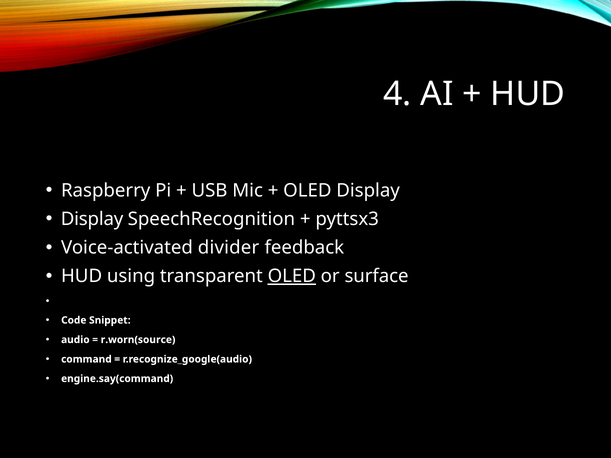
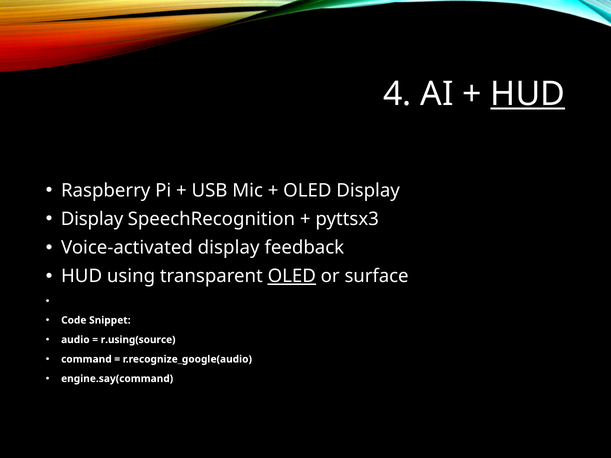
HUD underline: none -> present (528, 94)
Voice-activated divider: divider -> display (229, 248)
r.worn(source: r.worn(source -> r.using(source (138, 340)
